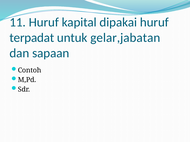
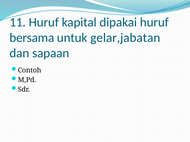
terpadat: terpadat -> bersama (32, 38)
